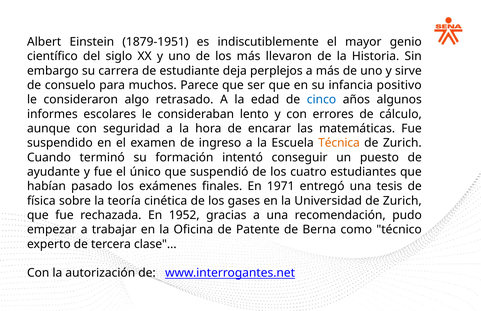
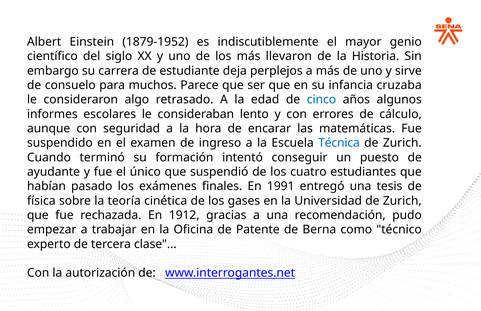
1879-1951: 1879-1951 -> 1879-1952 (155, 42)
positivo: positivo -> cruzaba (399, 85)
Técnica colour: orange -> blue (339, 143)
1971: 1971 -> 1991 (281, 186)
1952: 1952 -> 1912 (184, 215)
